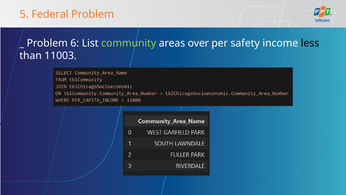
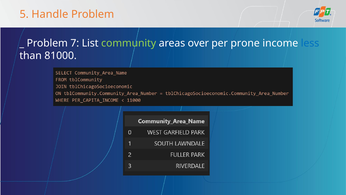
Federal: Federal -> Handle (50, 14)
6: 6 -> 7 (75, 43)
safety: safety -> prone (245, 43)
less colour: black -> blue (310, 43)
11003: 11003 -> 81000 (61, 56)
